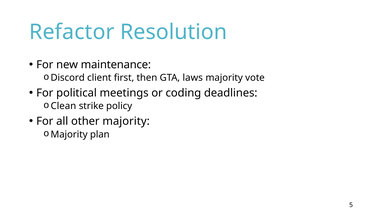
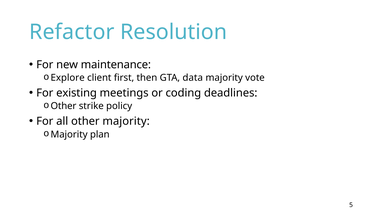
Discord: Discord -> Explore (68, 78)
laws: laws -> data (193, 78)
political: political -> existing (77, 93)
Clean: Clean -> Other (64, 106)
